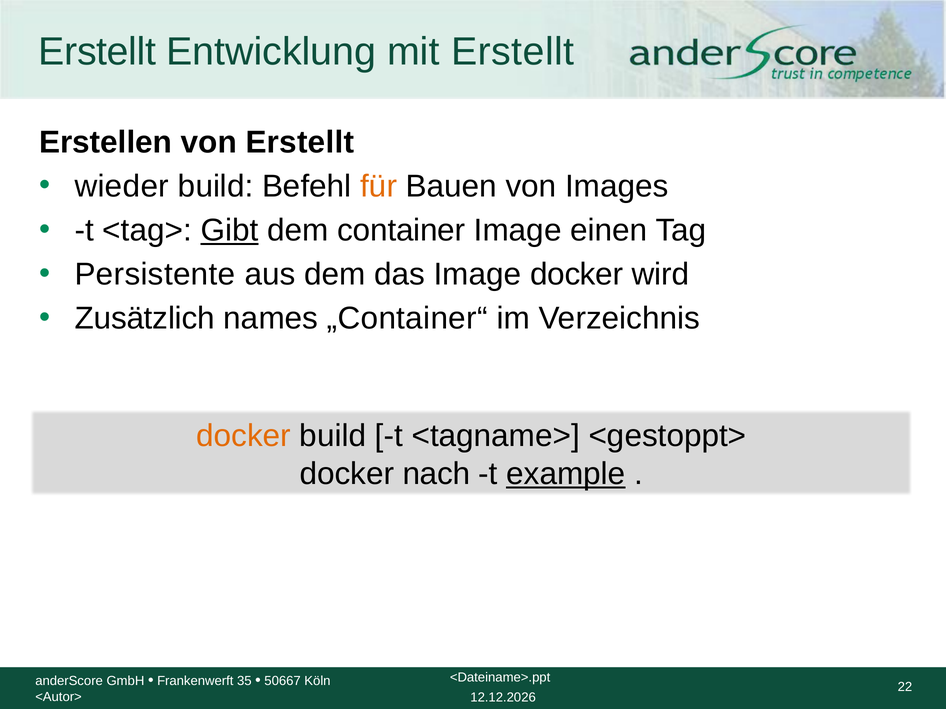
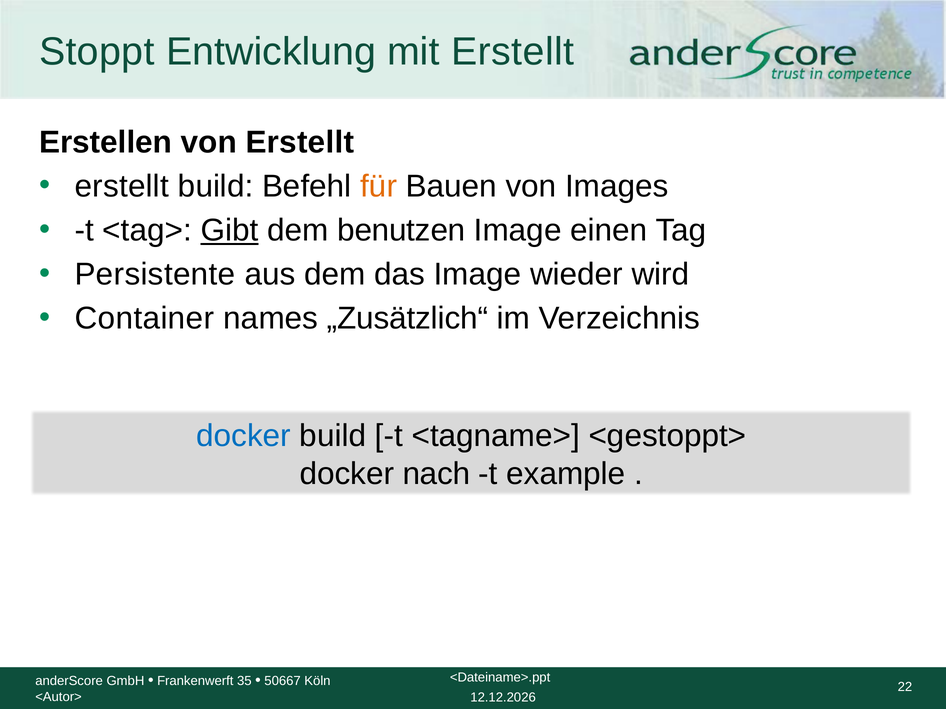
Erstellt: Erstellt -> Stoppt (97, 52)
wieder: wieder -> erstellt (122, 186)
container: container -> benutzen (401, 231)
Image docker: docker -> wieder (576, 275)
Zusätzlich: Zusätzlich -> Container (144, 319)
„Container“: „Container“ -> „Zusätzlich“ (407, 319)
docker colour: orange -> blue (243, 436)
example underline: present -> none (566, 474)
